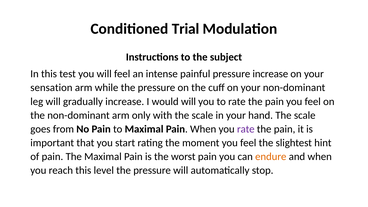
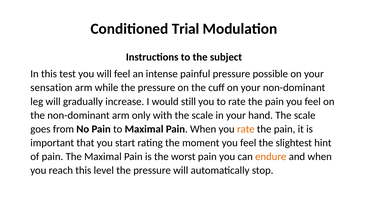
pressure increase: increase -> possible (270, 74)
would will: will -> still (188, 101)
rate colour: purple -> orange (246, 129)
